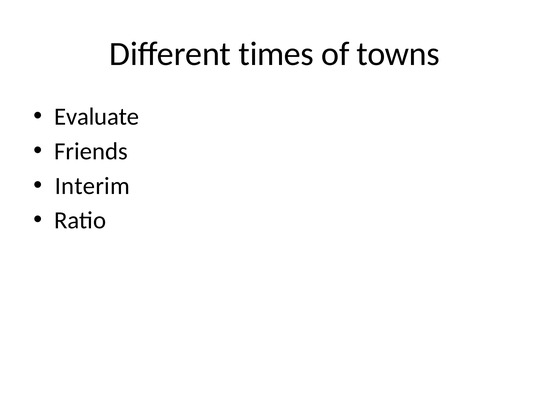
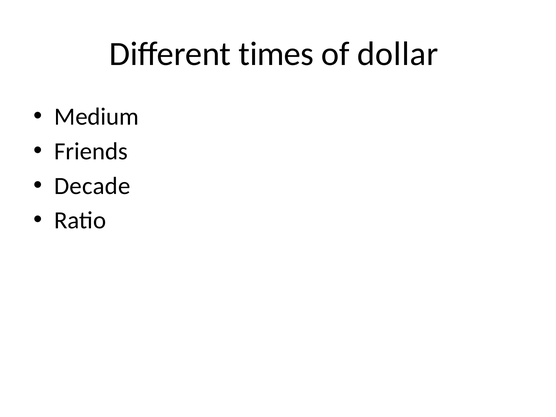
towns: towns -> dollar (398, 54)
Evaluate: Evaluate -> Medium (97, 117)
Interim: Interim -> Decade (92, 186)
